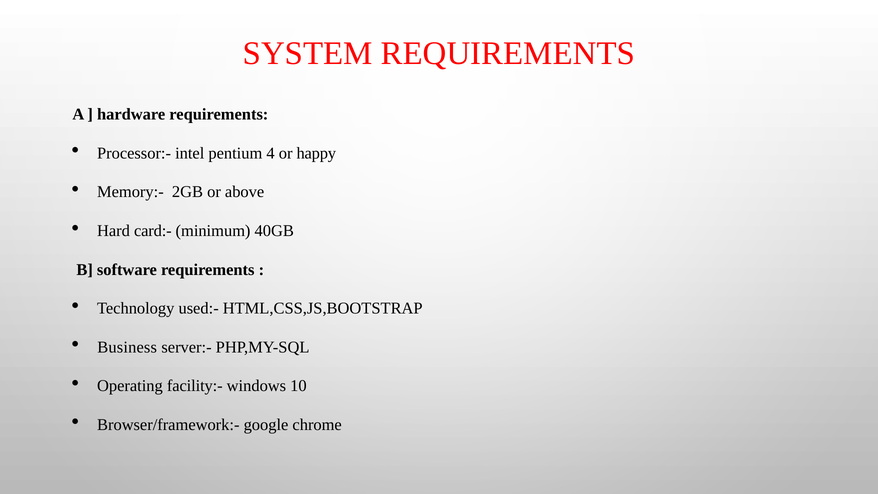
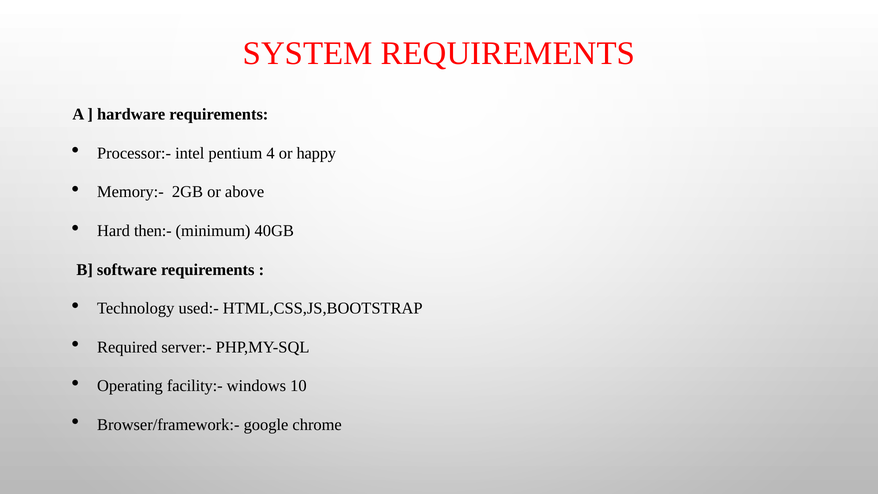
card:-: card:- -> then:- (153, 231)
Business: Business -> Required (127, 347)
